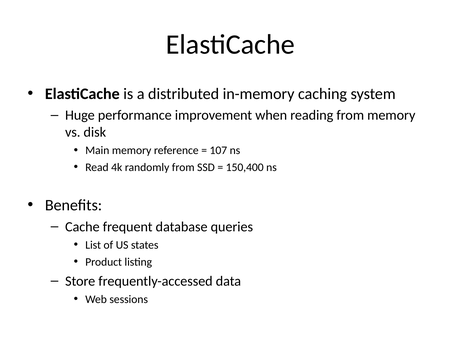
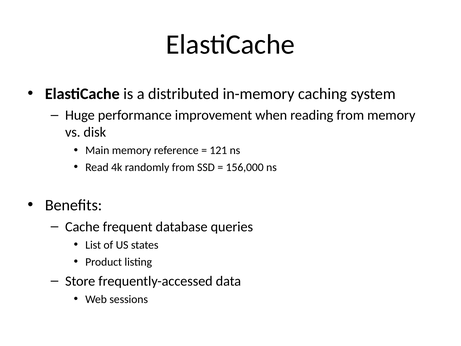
107: 107 -> 121 (218, 150)
150,400: 150,400 -> 156,000 (245, 167)
